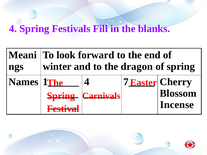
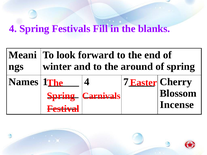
dragon: dragon -> around (137, 67)
